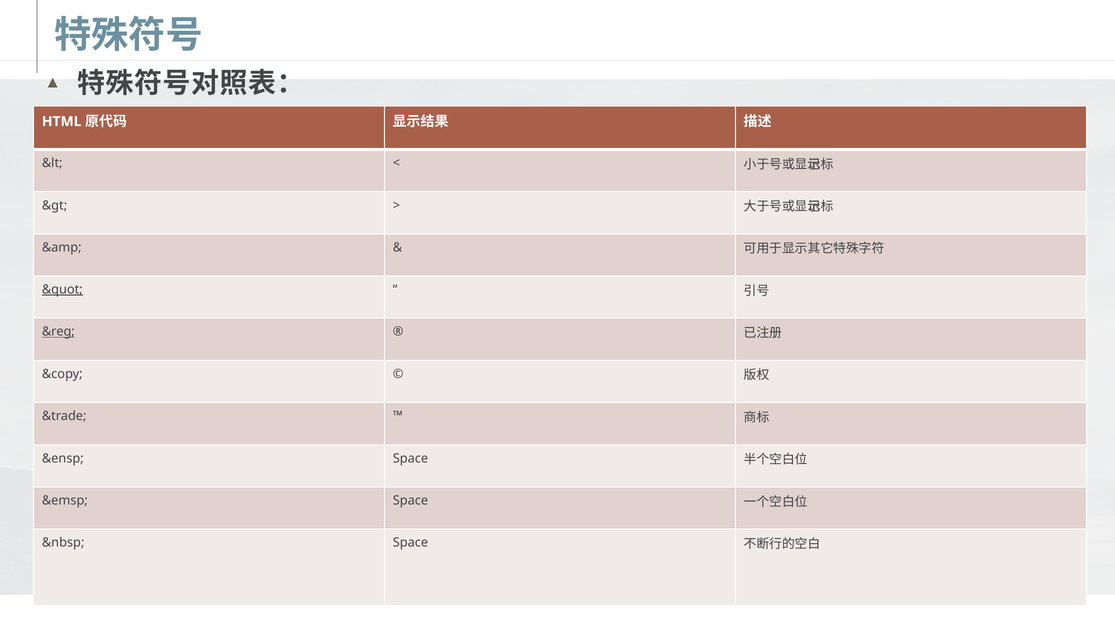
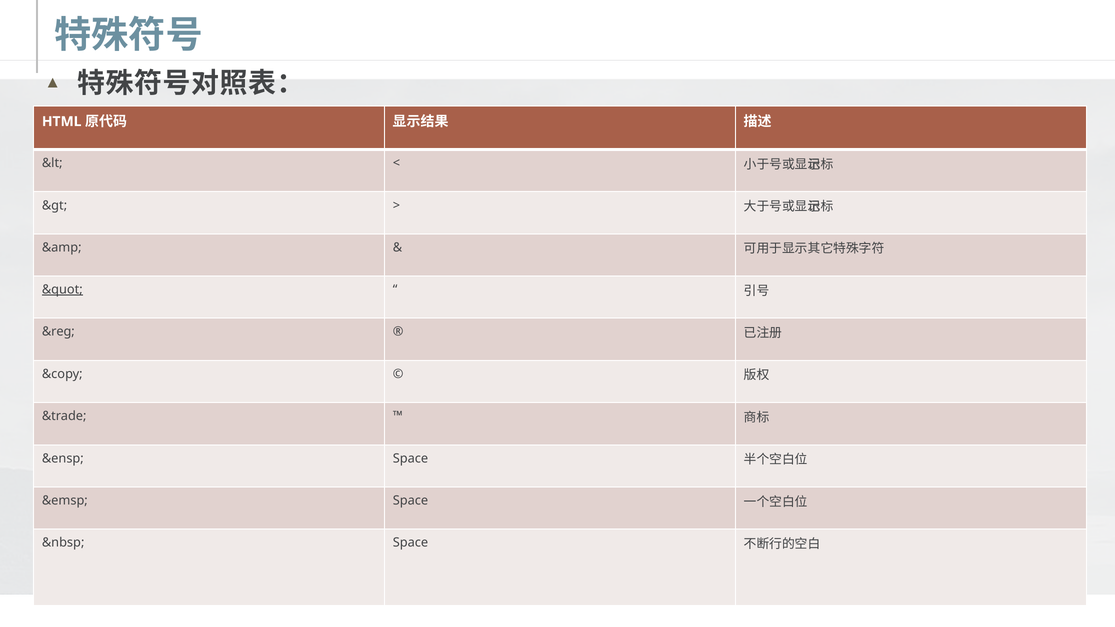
&reg underline: present -> none (58, 332)
